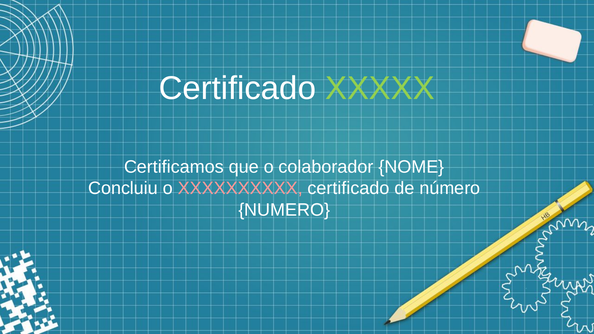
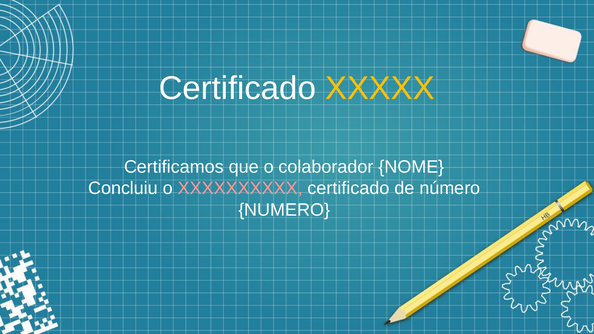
XXXXX colour: light green -> yellow (380, 88)
